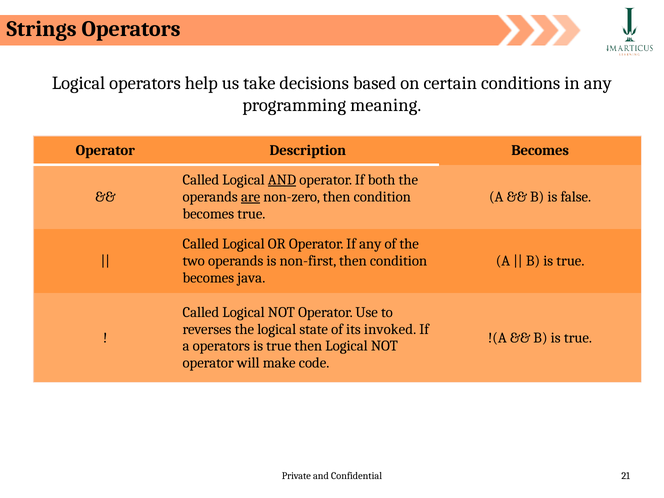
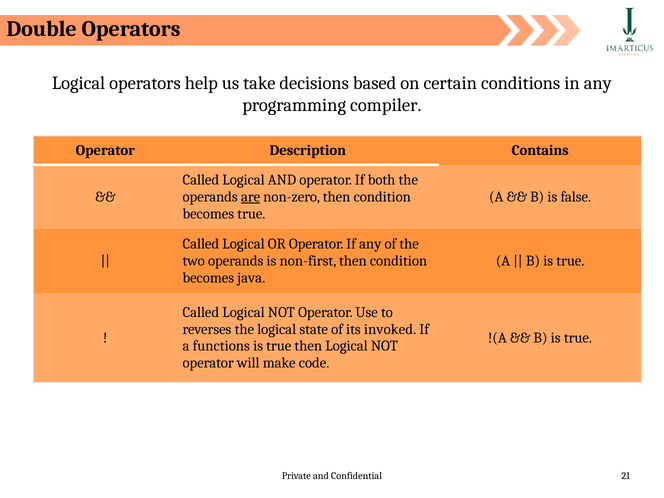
Strings: Strings -> Double (42, 29)
meaning: meaning -> compiler (386, 105)
Description Becomes: Becomes -> Contains (540, 150)
AND underline: present -> none (282, 180)
a operators: operators -> functions (221, 346)
